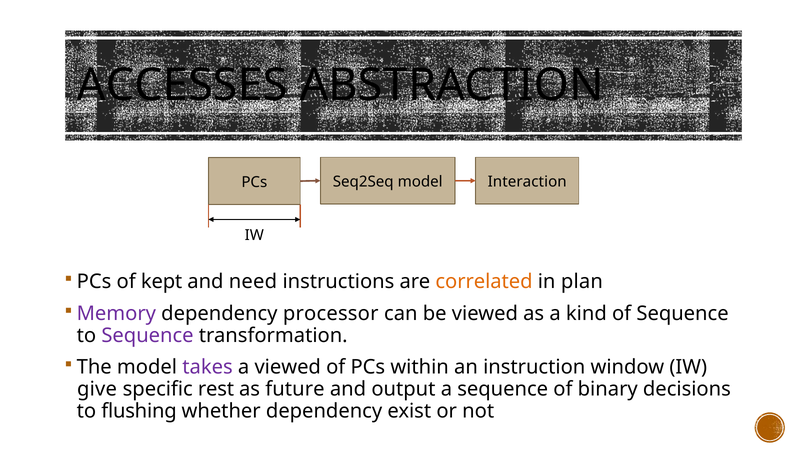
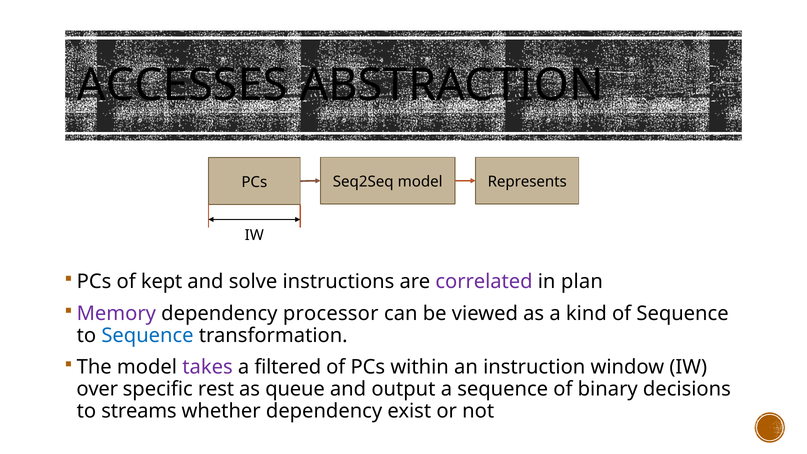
Interaction: Interaction -> Represents (527, 182)
need: need -> solve (253, 282)
correlated colour: orange -> purple (484, 282)
Sequence colour: purple -> blue (148, 335)
a viewed: viewed -> filtered (288, 367)
give: give -> over (97, 389)
future: future -> queue (295, 389)
flushing: flushing -> streams (139, 411)
